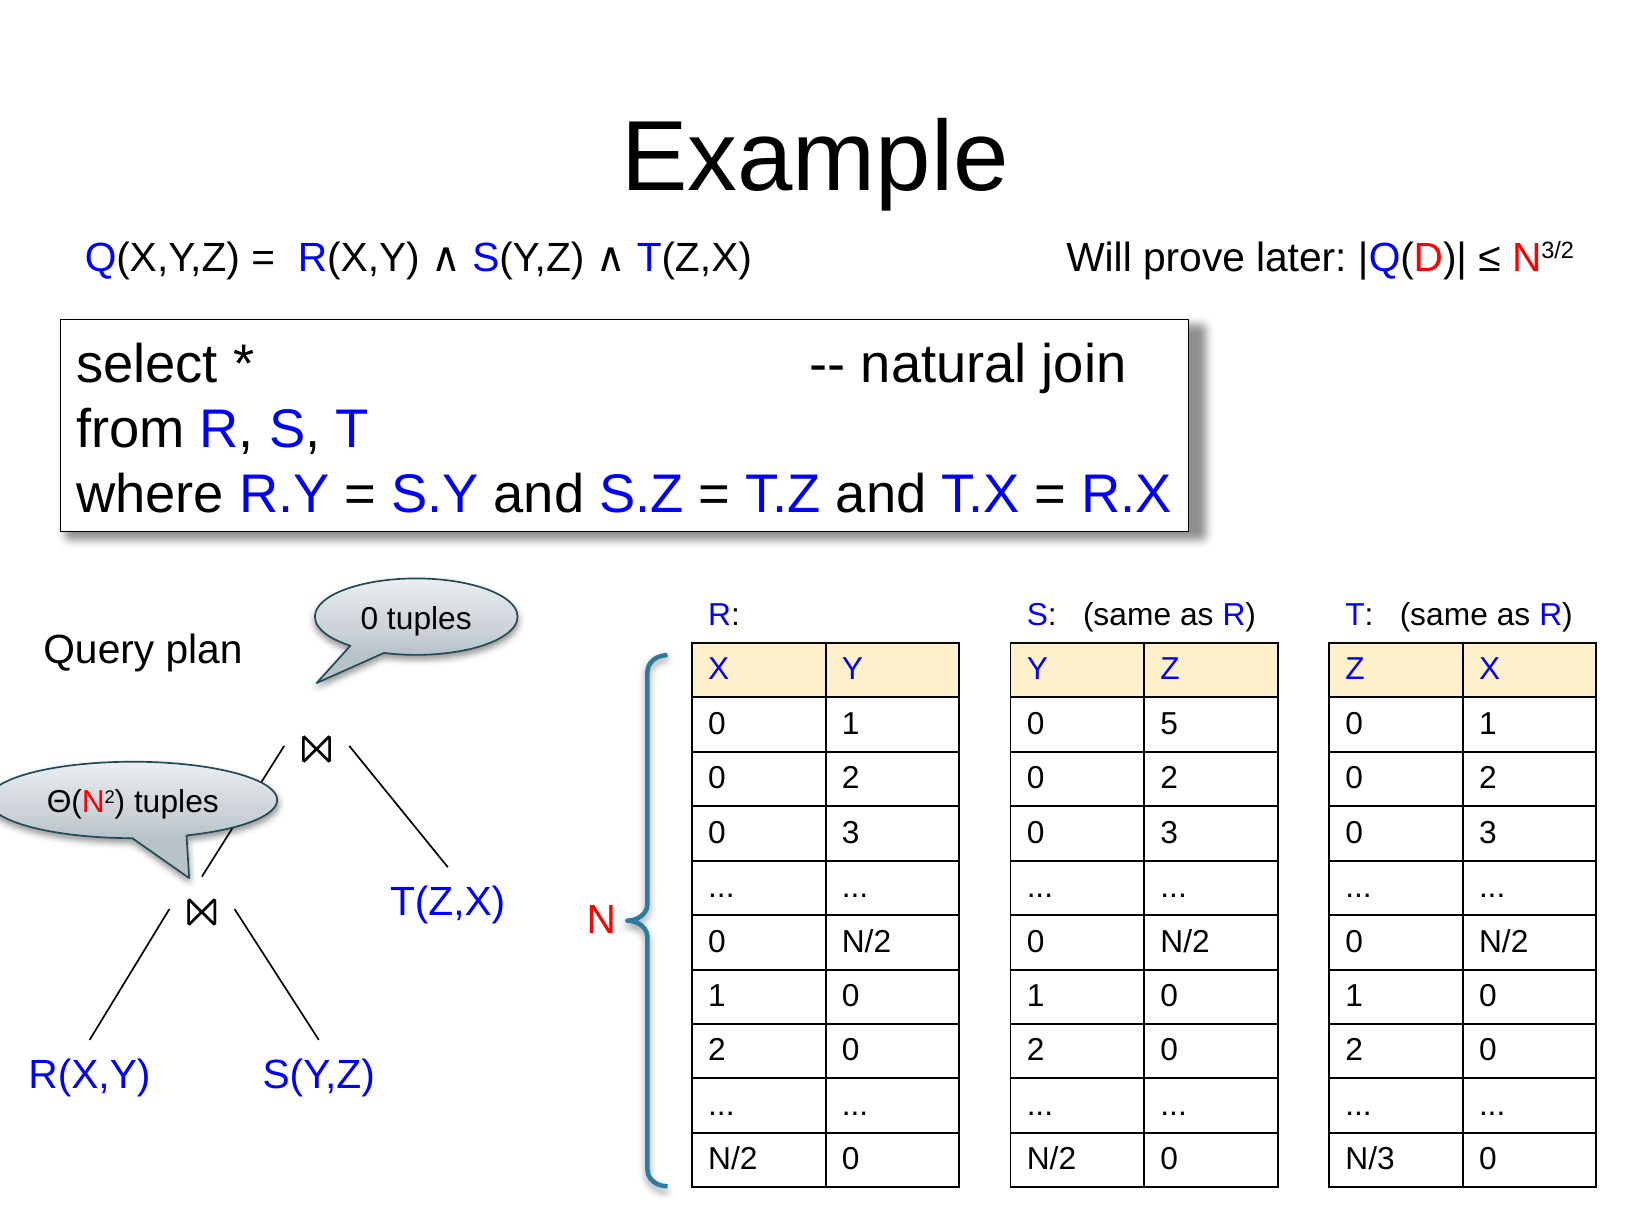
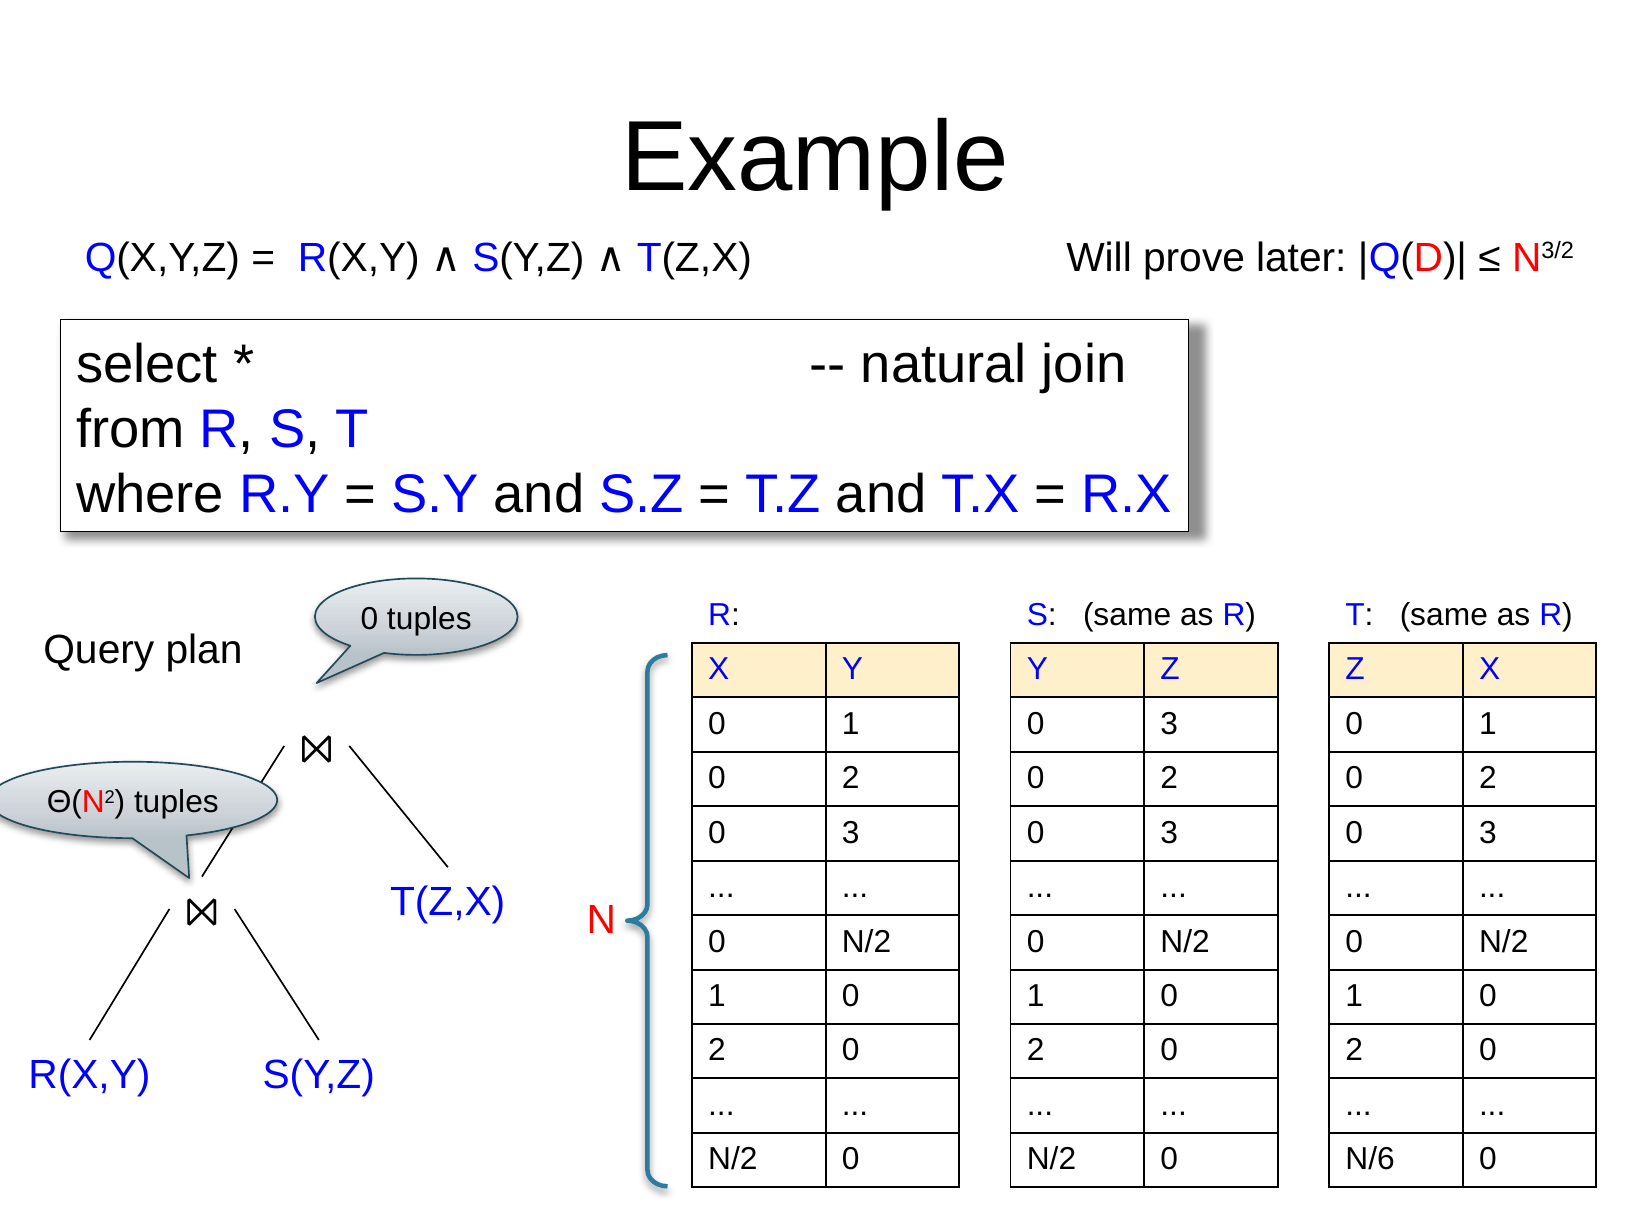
5: 5 -> 3 (1169, 724)
N/3: N/3 -> N/6 (1370, 1159)
